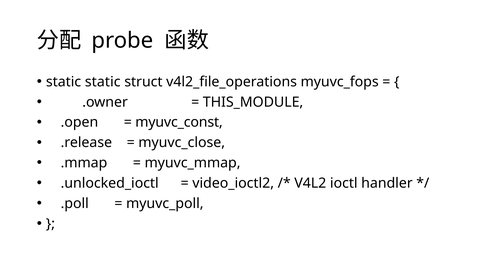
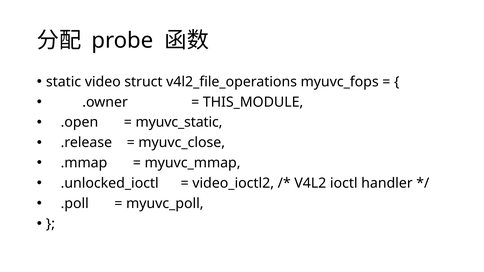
static static: static -> video (103, 82)
myuvc_const: myuvc_const -> myuvc_static (179, 122)
